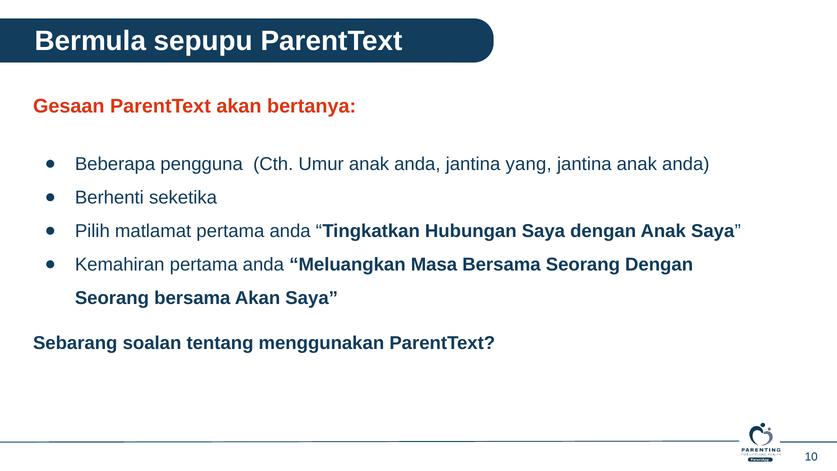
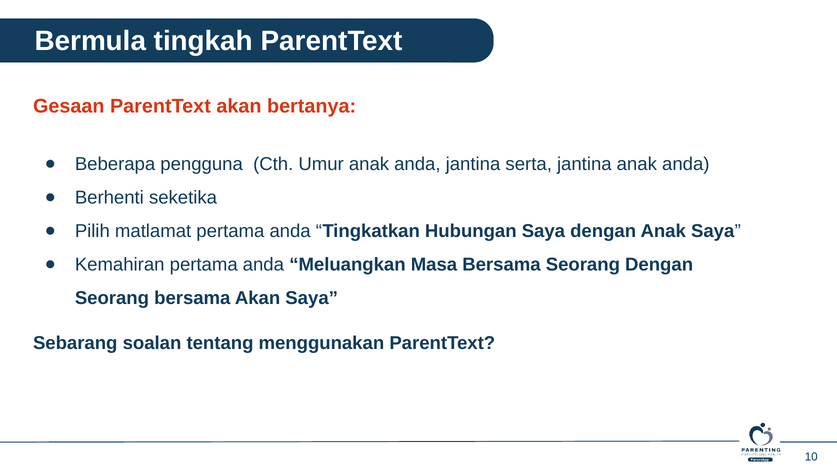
sepupu: sepupu -> tingkah (203, 41)
yang: yang -> serta (529, 164)
